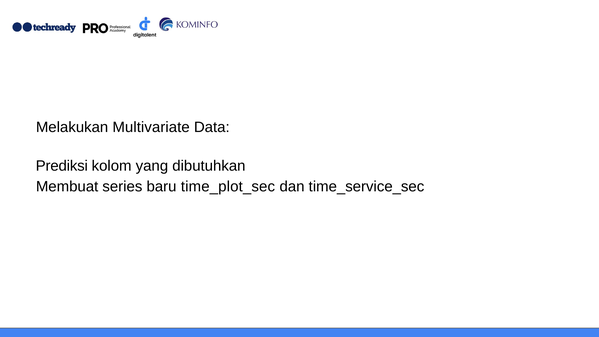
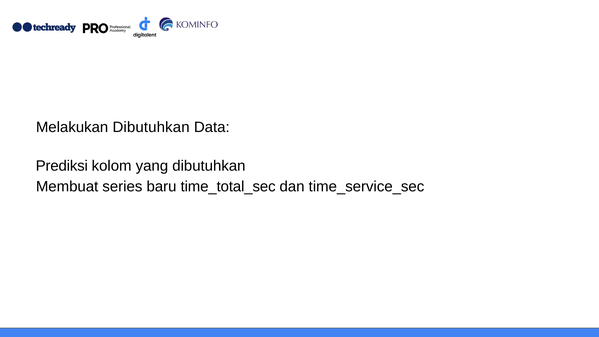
Melakukan Multivariate: Multivariate -> Dibutuhkan (151, 127)
time_plot_sec: time_plot_sec -> time_total_sec (228, 187)
